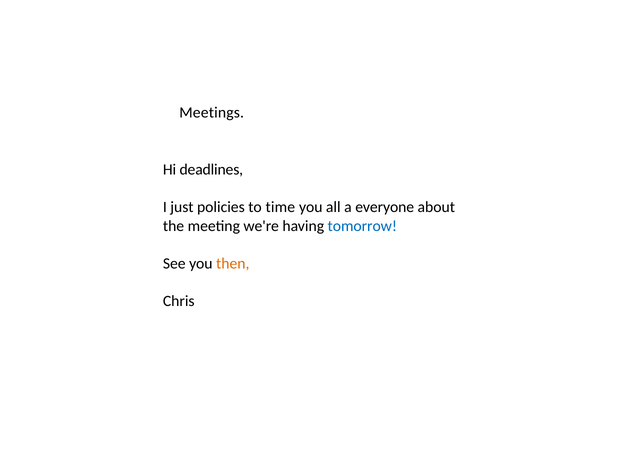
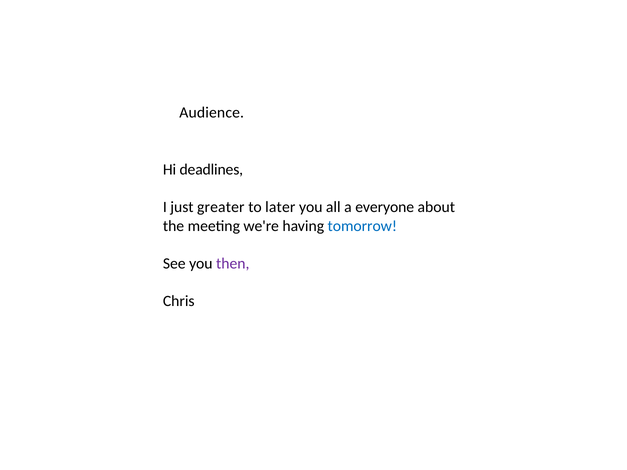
Meetings: Meetings -> Audience (212, 113)
policies: policies -> greater (221, 207)
time: time -> later (280, 207)
then colour: orange -> purple (233, 264)
